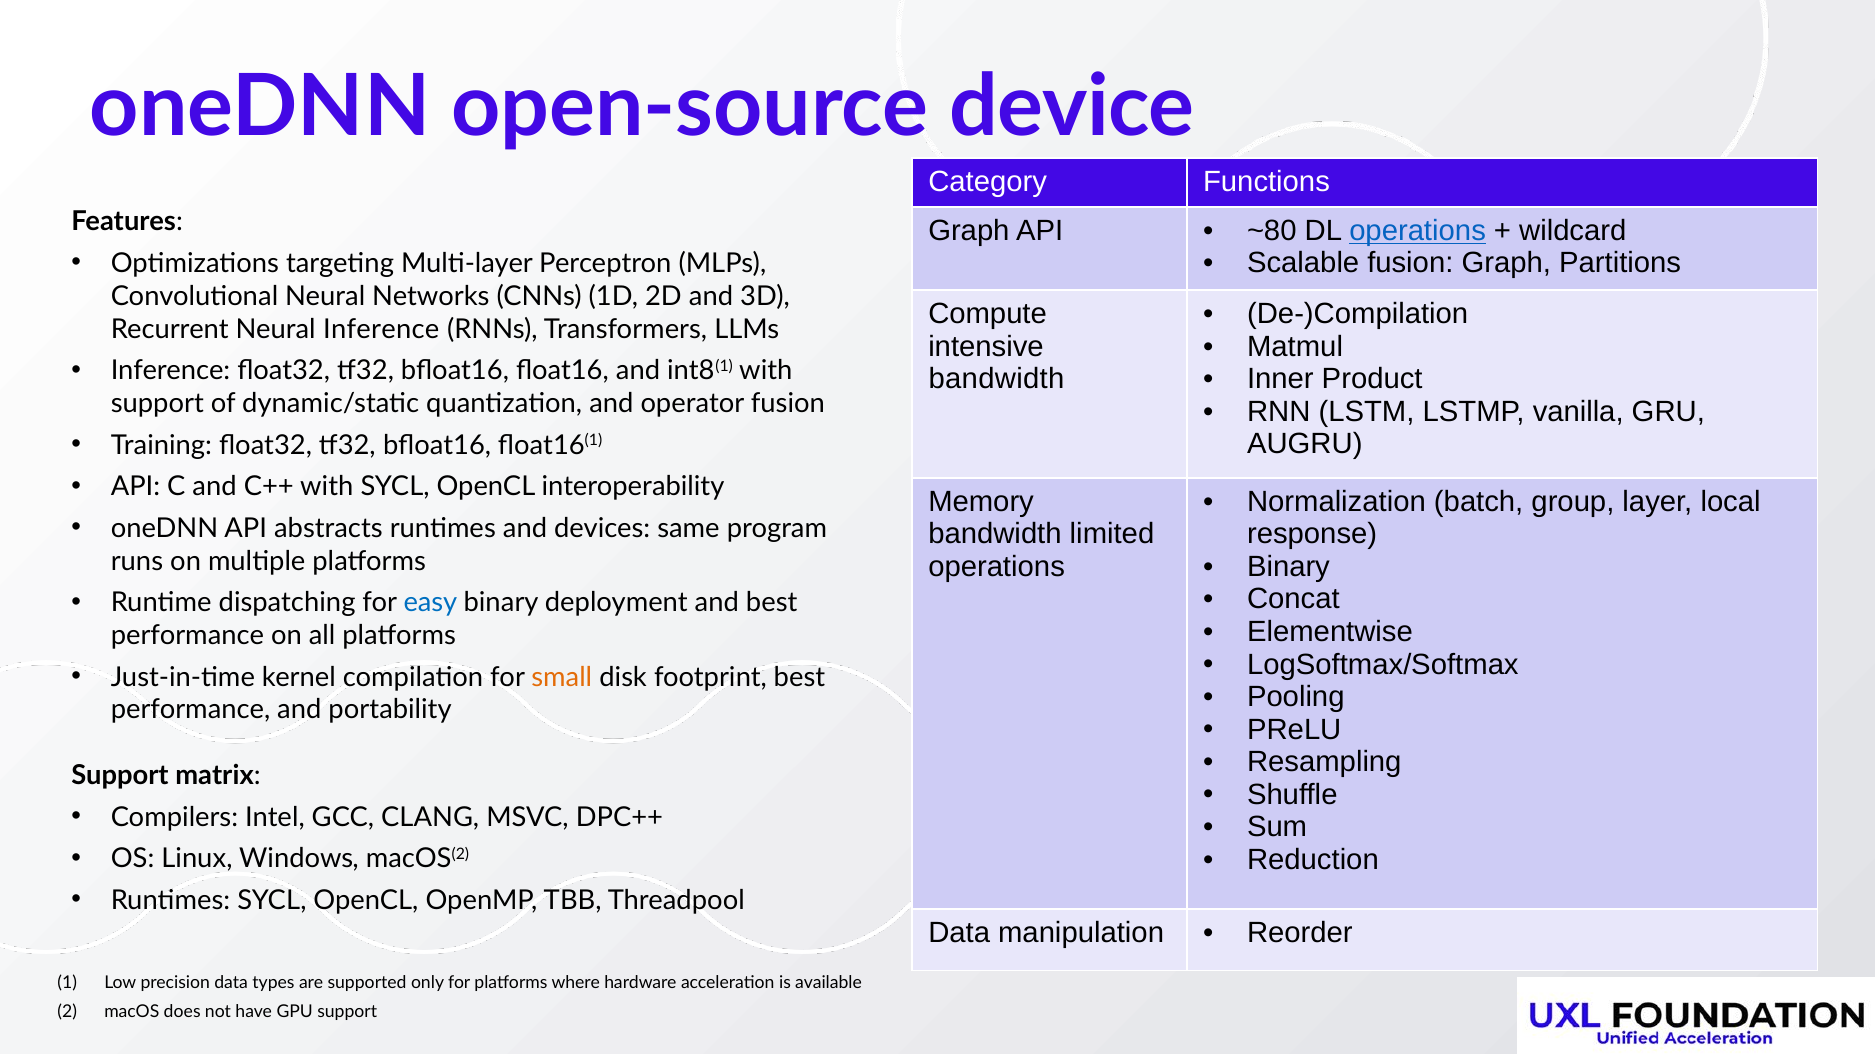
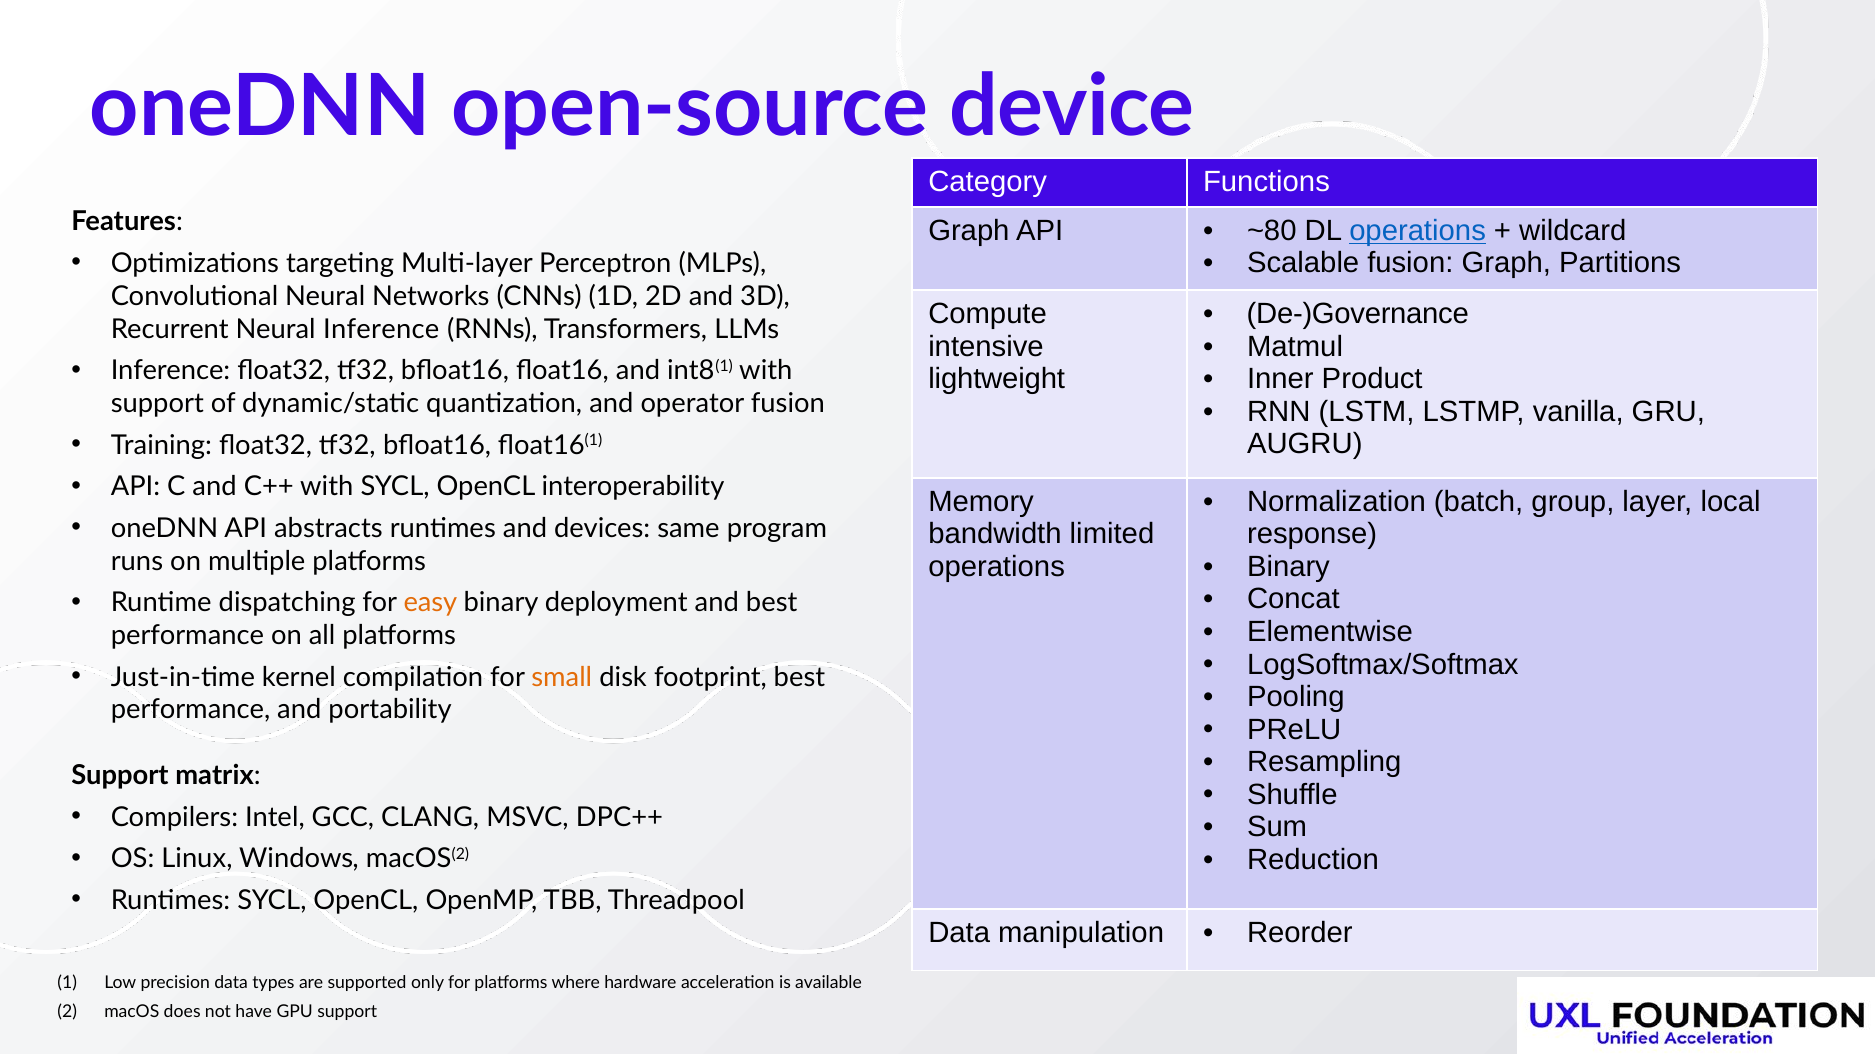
De-)Compilation: De-)Compilation -> De-)Governance (1358, 314)
bandwidth: bandwidth -> lightweight (997, 379)
easy colour: blue -> orange (430, 603)
